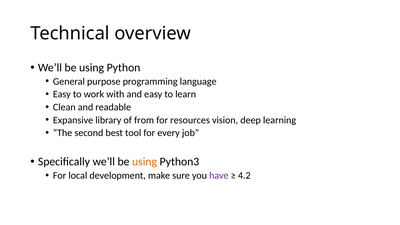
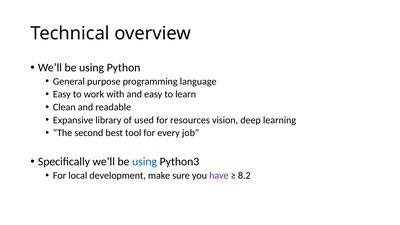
from: from -> used (144, 120)
using colour: orange -> blue (145, 162)
4.2: 4.2 -> 8.2 (244, 175)
